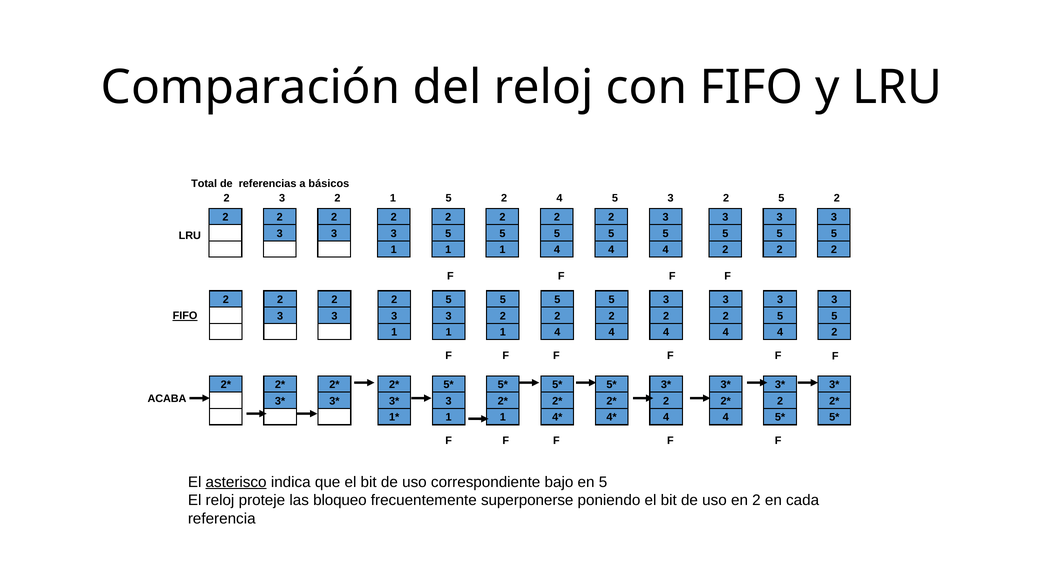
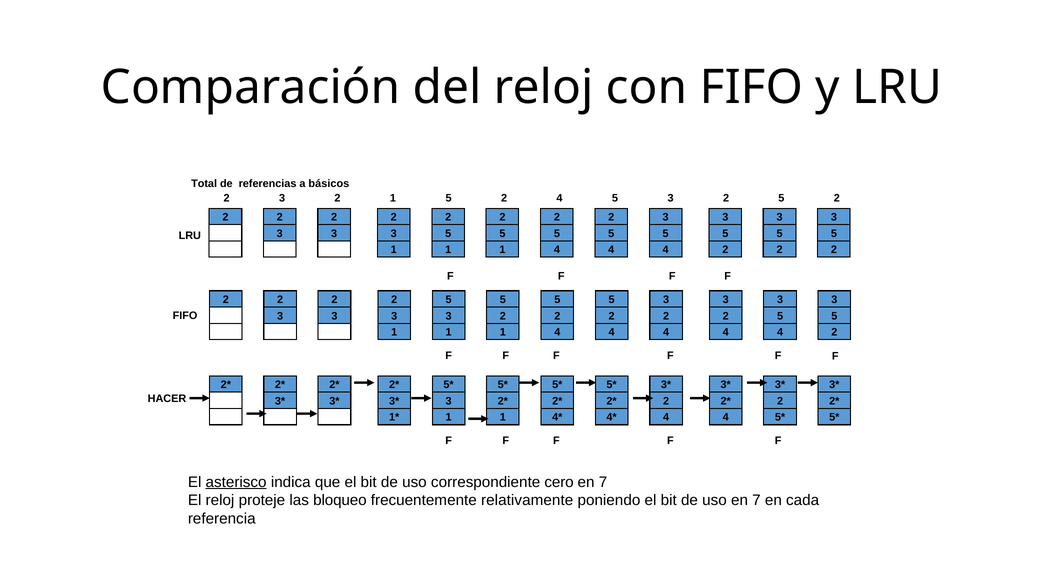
FIFO underline: present -> none (185, 316)
ACABA: ACABA -> HACER (167, 399)
bajo: bajo -> cero (559, 482)
5: 5 -> 7 (603, 482)
superponerse: superponerse -> relativamente (527, 500)
uso en 2: 2 -> 7 (756, 500)
